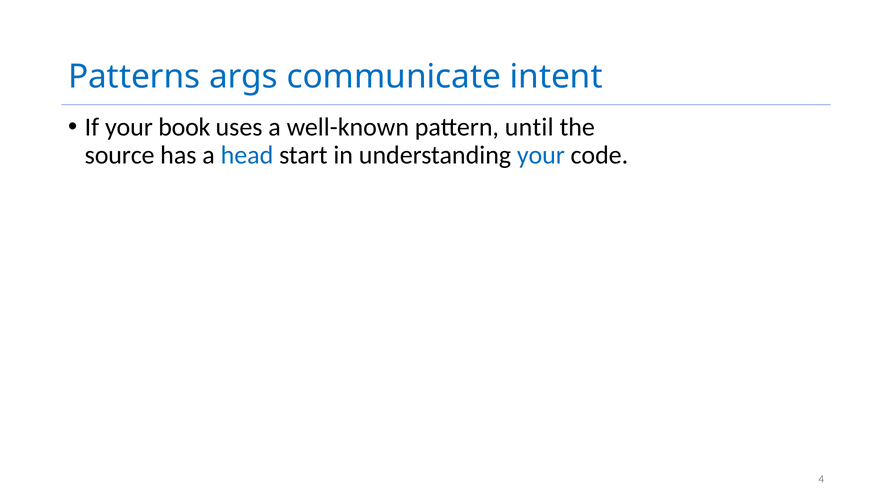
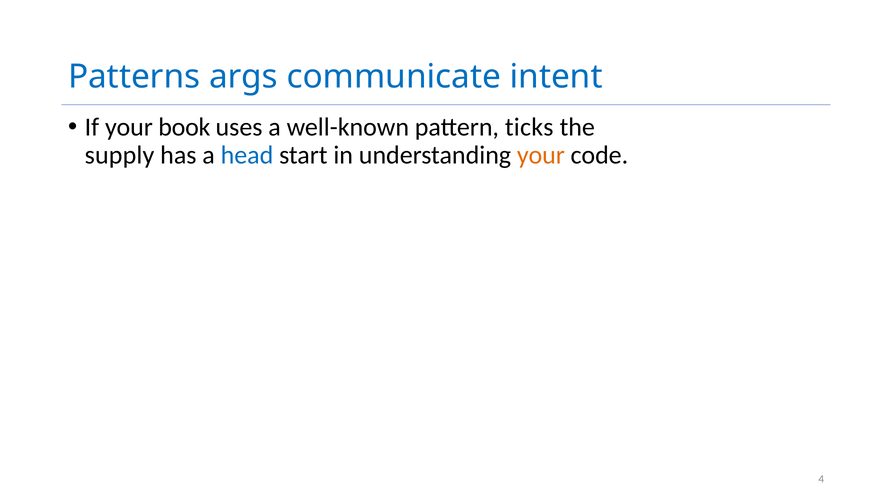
until: until -> ticks (529, 127)
source: source -> supply (120, 155)
your colour: blue -> orange (541, 155)
